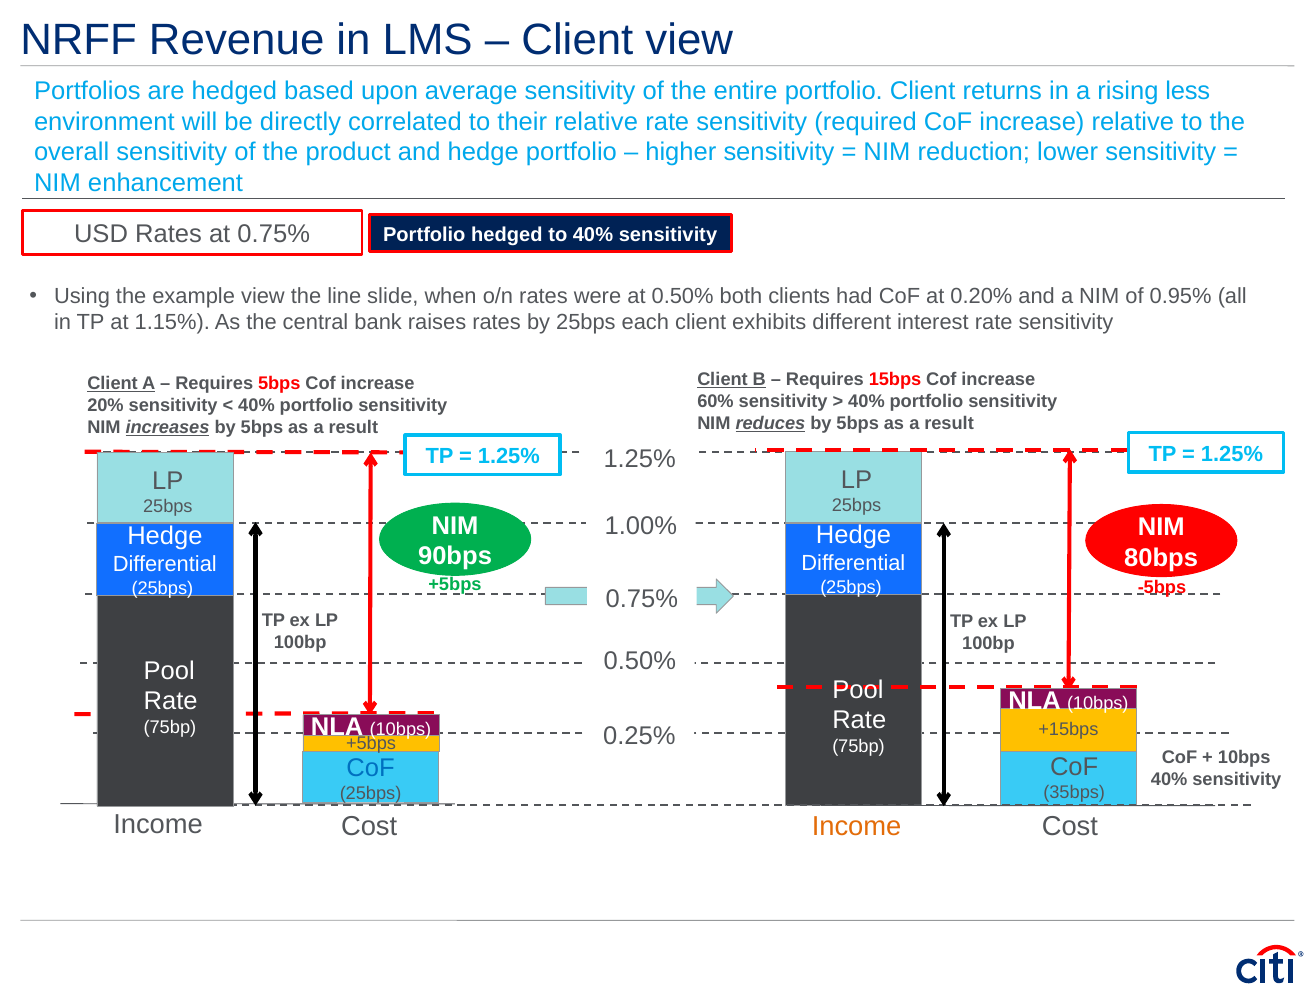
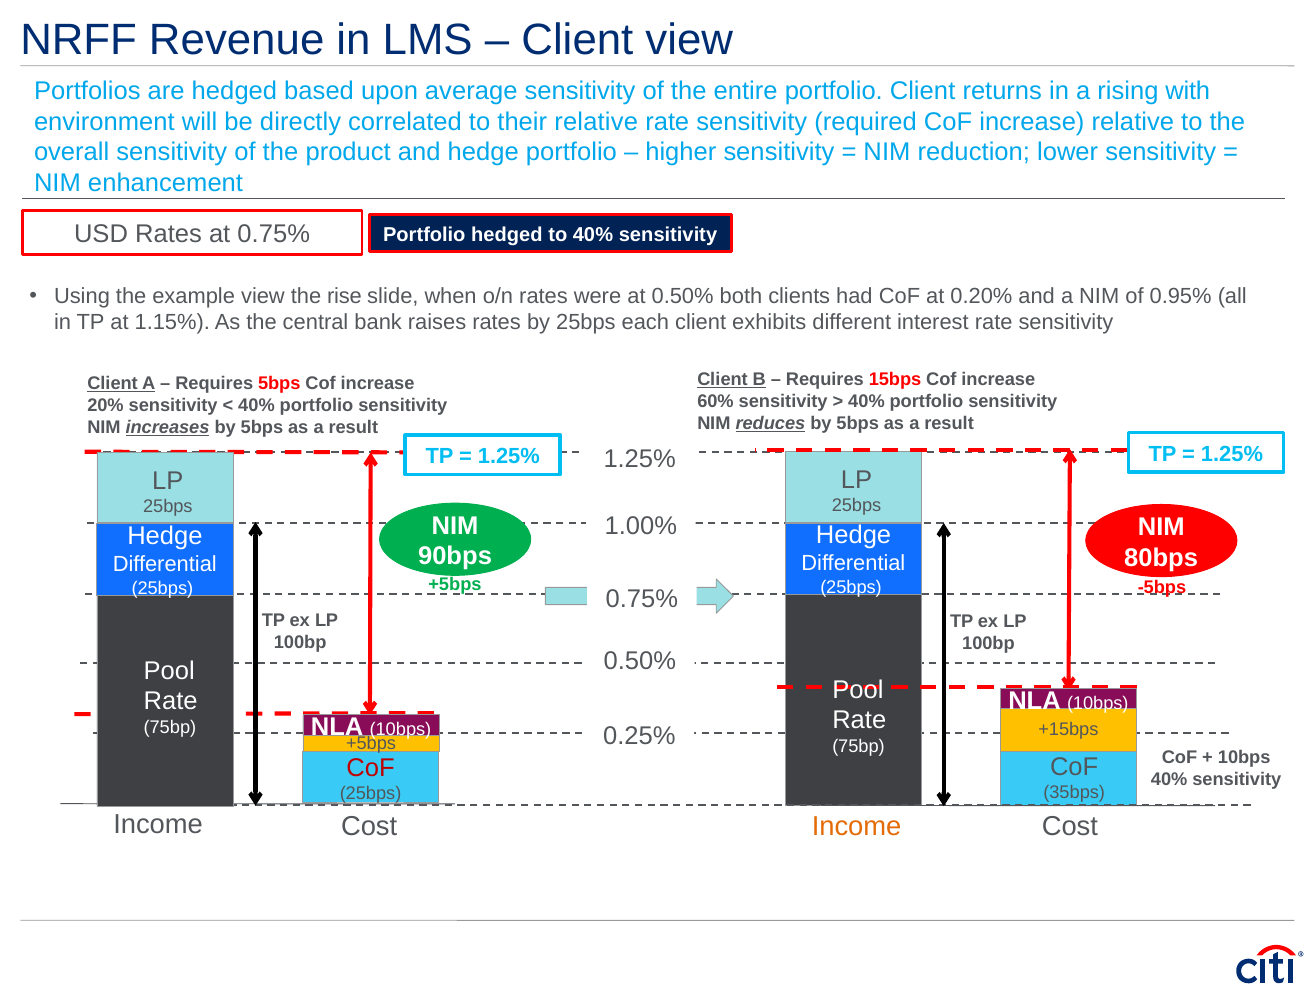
less: less -> with (1188, 91)
line: line -> rise (344, 296)
CoF colour: blue -> red (371, 767)
